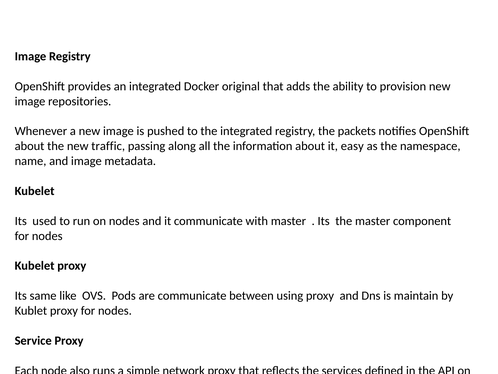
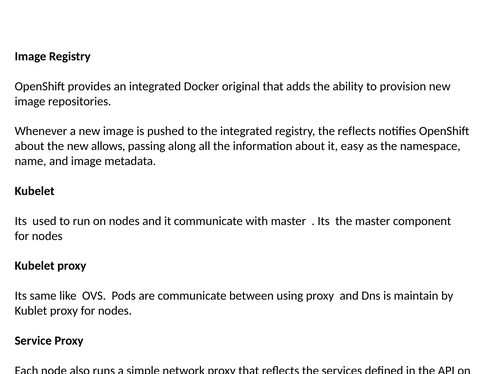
the packets: packets -> reflects (357, 131)
new traffic: traffic -> allows (108, 146)
